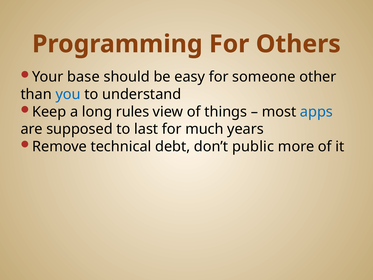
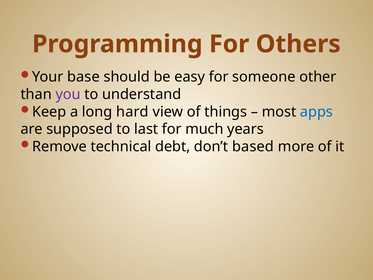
you colour: blue -> purple (68, 94)
rules: rules -> hard (132, 112)
public: public -> based (253, 146)
